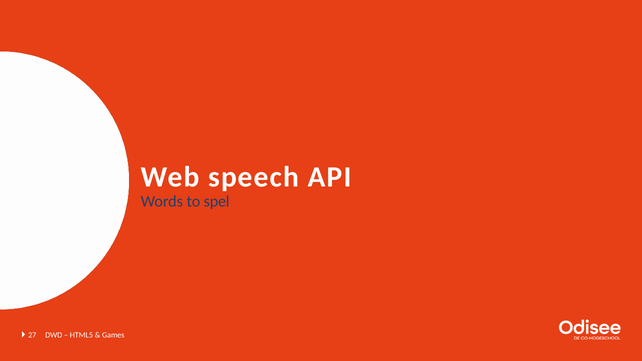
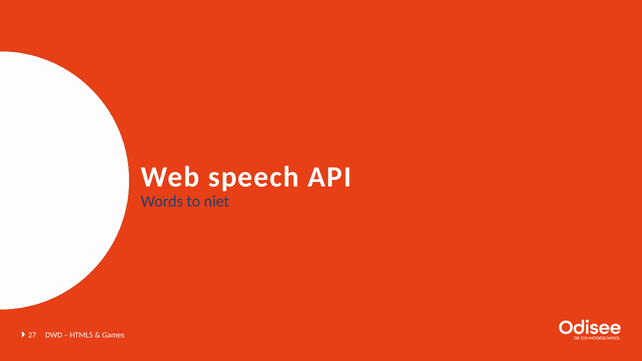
spel: spel -> niet (217, 201)
